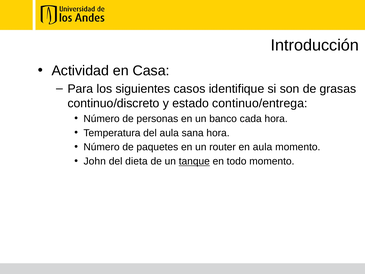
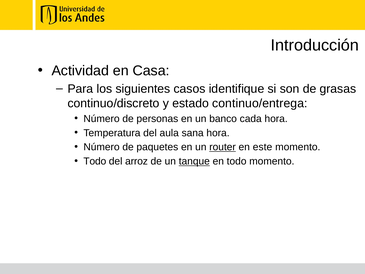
router underline: none -> present (223, 147)
en aula: aula -> este (263, 147)
John: John -> Todo (95, 161)
dieta: dieta -> arroz (137, 161)
